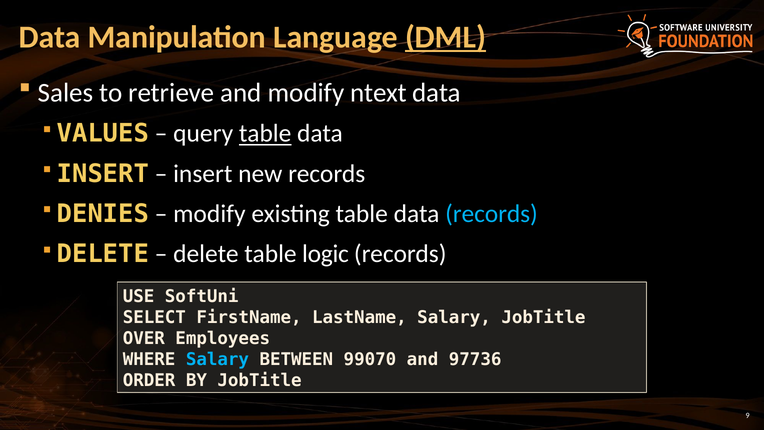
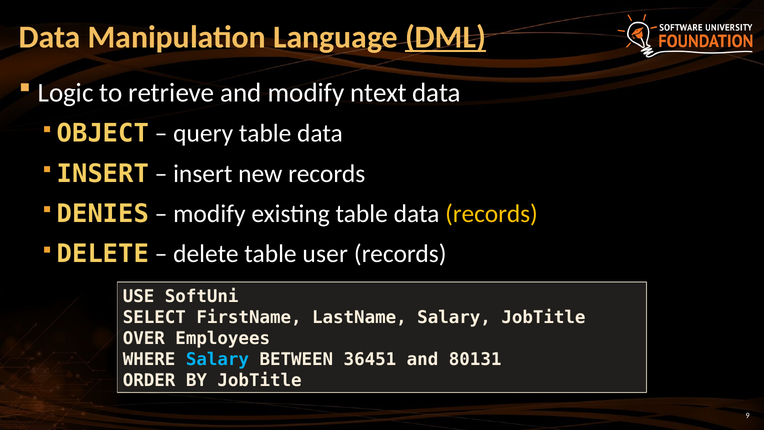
Sales: Sales -> Logic (66, 93)
VALUES: VALUES -> OBJECT (103, 134)
table underline: present -> none (265, 134)
records colour: light blue -> yellow (492, 214)
logic: logic -> user (325, 254)
99070: 99070 -> 36451 (370, 359)
97736: 97736 -> 80131 (475, 359)
